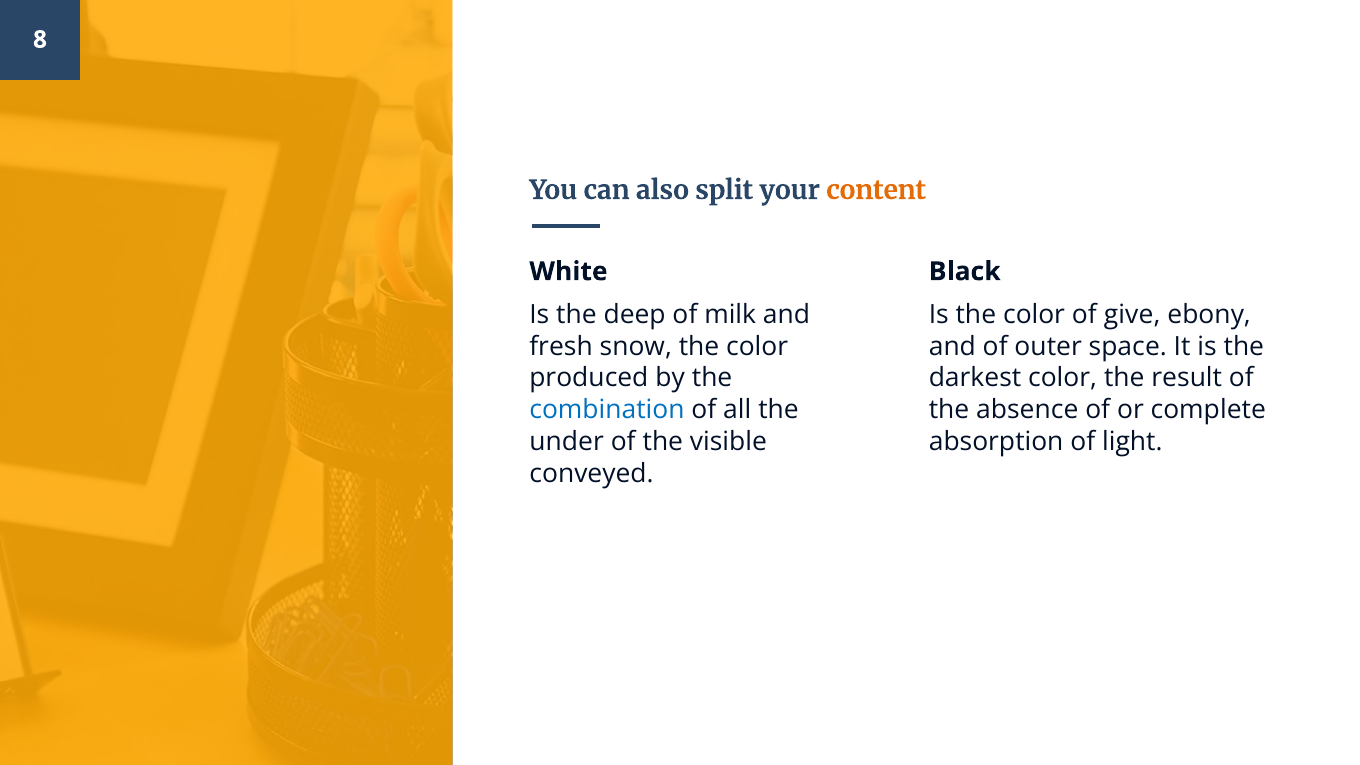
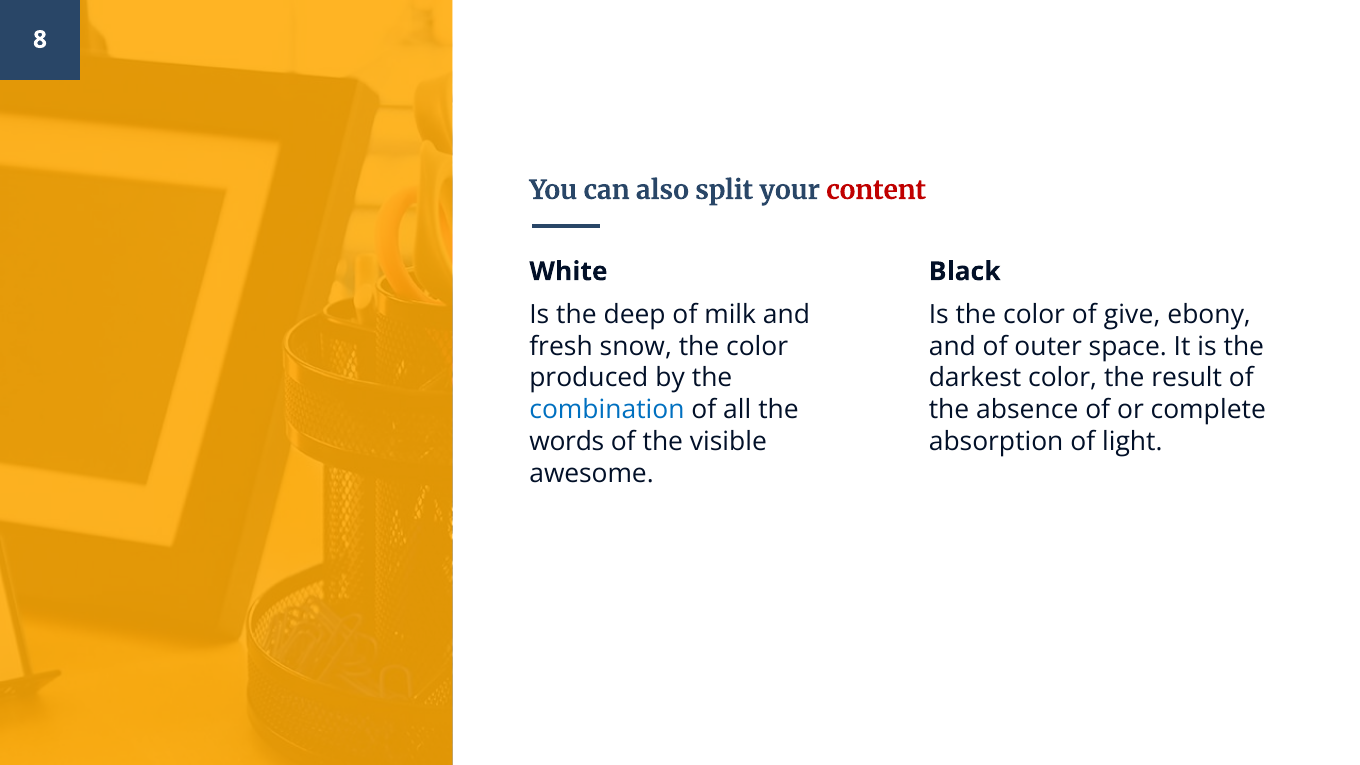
content colour: orange -> red (876, 190)
under: under -> words (567, 442)
conveyed: conveyed -> awesome (592, 473)
